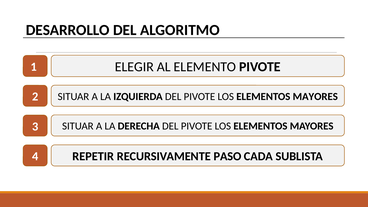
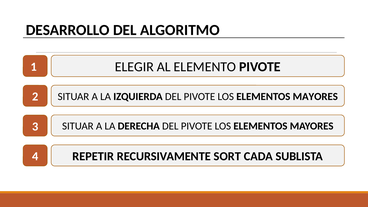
PASO: PASO -> SORT (227, 156)
